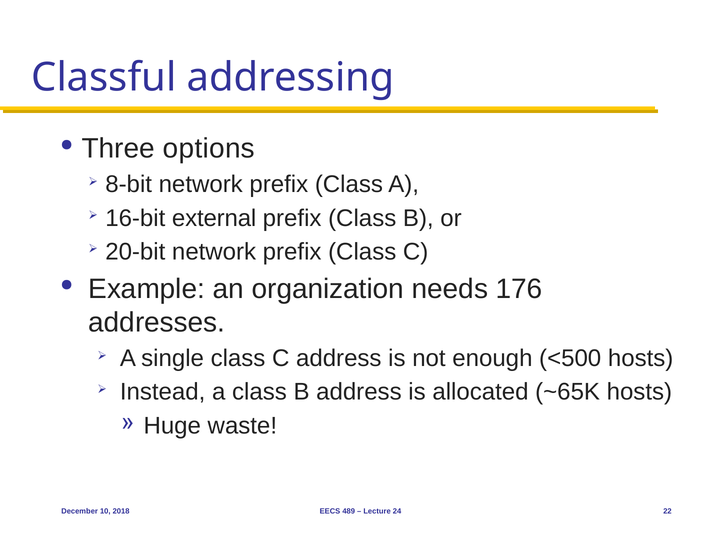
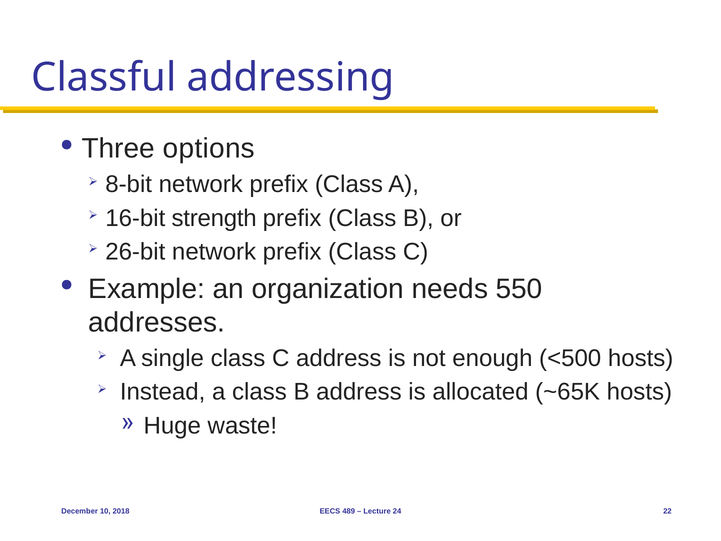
external: external -> strength (214, 218)
20-bit: 20-bit -> 26-bit (135, 252)
176: 176 -> 550 (519, 289)
